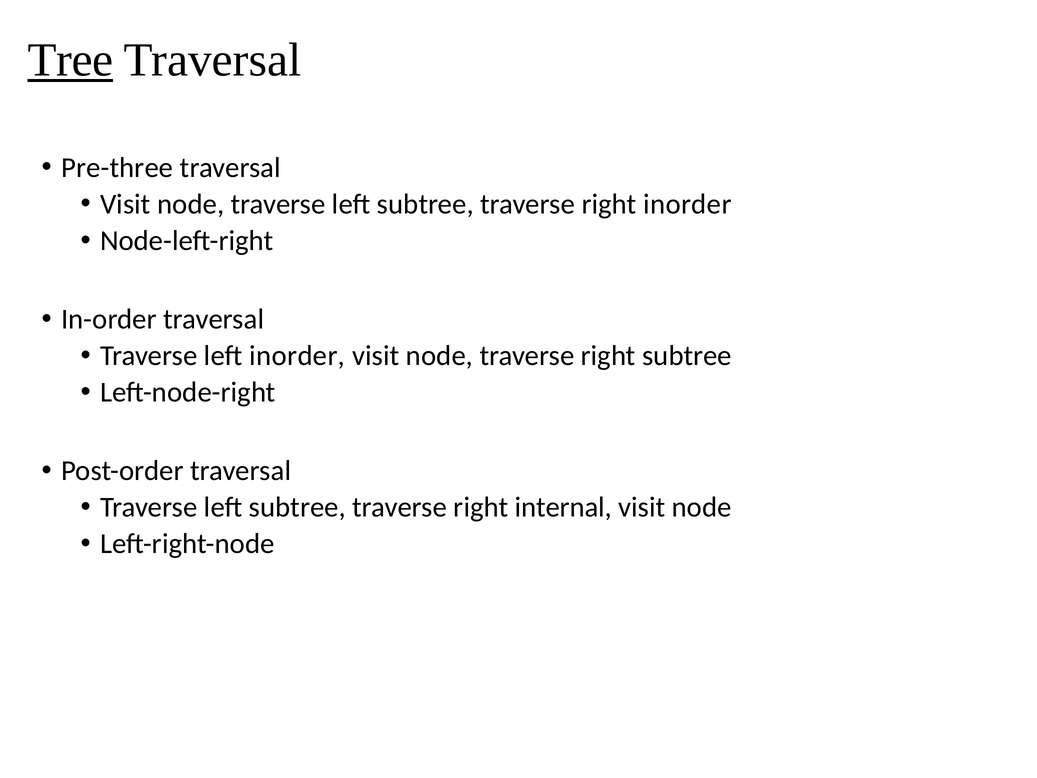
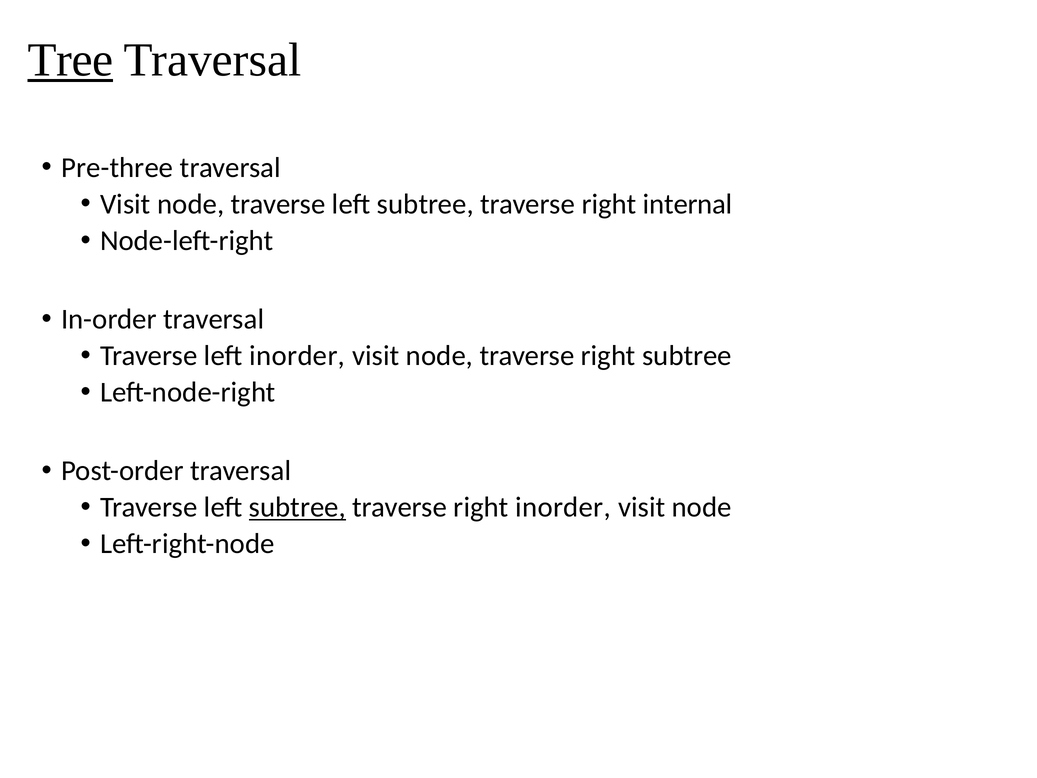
right inorder: inorder -> internal (688, 204)
subtree underline: none -> present (297, 507)
right internal: internal -> inorder (563, 507)
